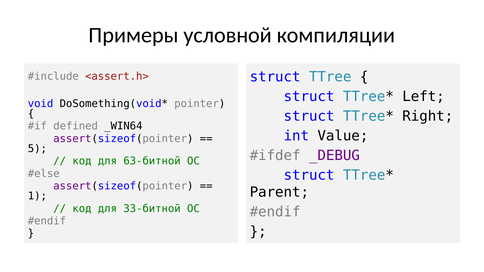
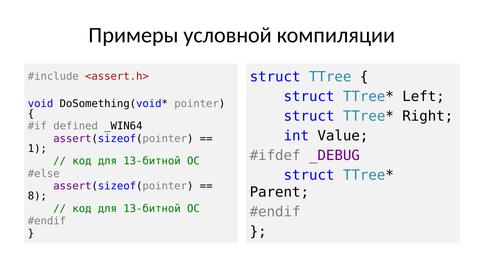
5: 5 -> 1 (37, 149)
63-битной: 63-битной -> 13-битной (152, 161)
1: 1 -> 8 (37, 196)
33-битной: 33-битной -> 13-битной (152, 209)
